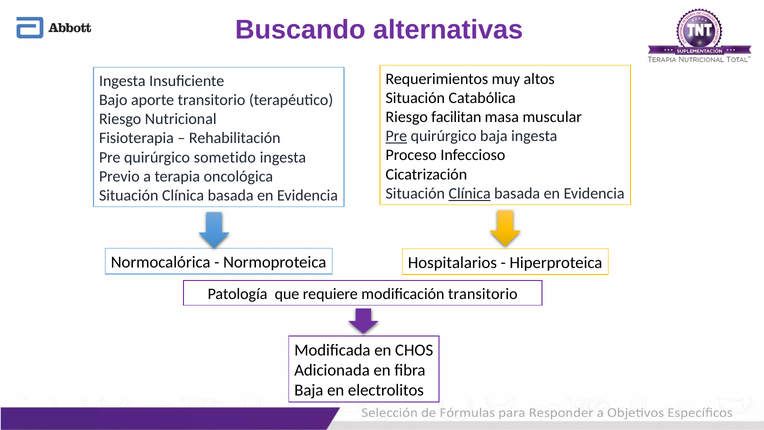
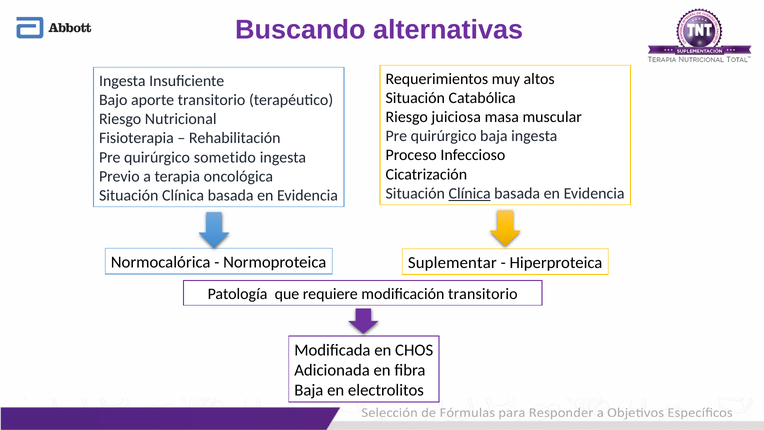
facilitan: facilitan -> juiciosa (456, 117)
Pre underline: present -> none (396, 136)
Hospitalarios: Hospitalarios -> Suplementar (452, 263)
